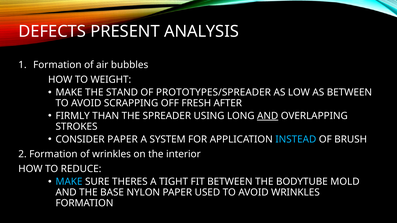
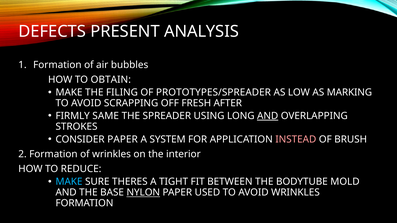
WEIGHT: WEIGHT -> OBTAIN (111, 80)
STAND: STAND -> FILING (122, 93)
AS BETWEEN: BETWEEN -> MARKING (349, 93)
THAN: THAN -> SAME (106, 116)
INSTEAD colour: light blue -> pink (296, 139)
NYLON underline: none -> present (143, 193)
